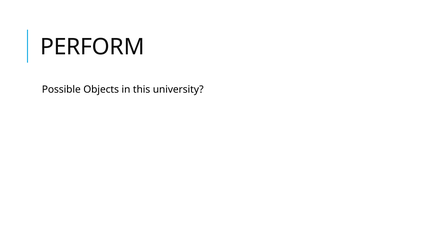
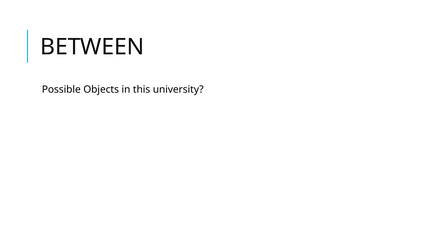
PERFORM: PERFORM -> BETWEEN (92, 47)
